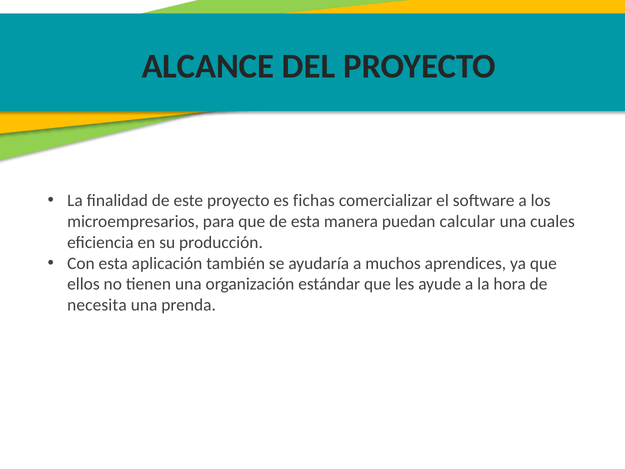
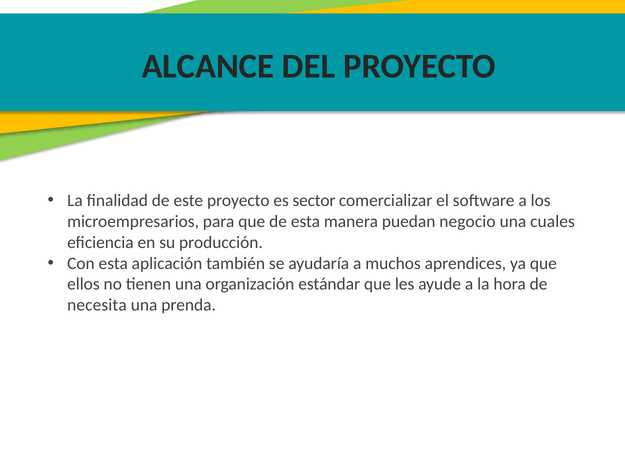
fichas: fichas -> sector (314, 201)
calcular: calcular -> negocio (467, 221)
